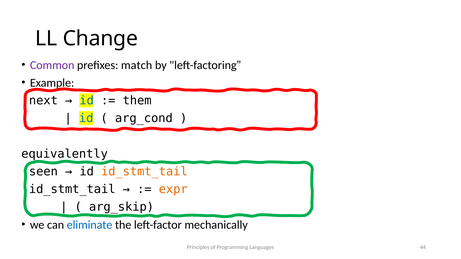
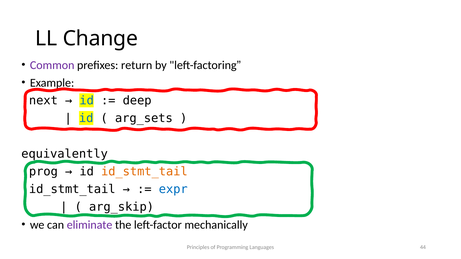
match: match -> return (137, 65)
them: them -> deep (137, 101)
arg_cond: arg_cond -> arg_sets (144, 118)
seen: seen -> prog (43, 172)
expr colour: orange -> blue (173, 189)
eliminate colour: blue -> purple (90, 225)
